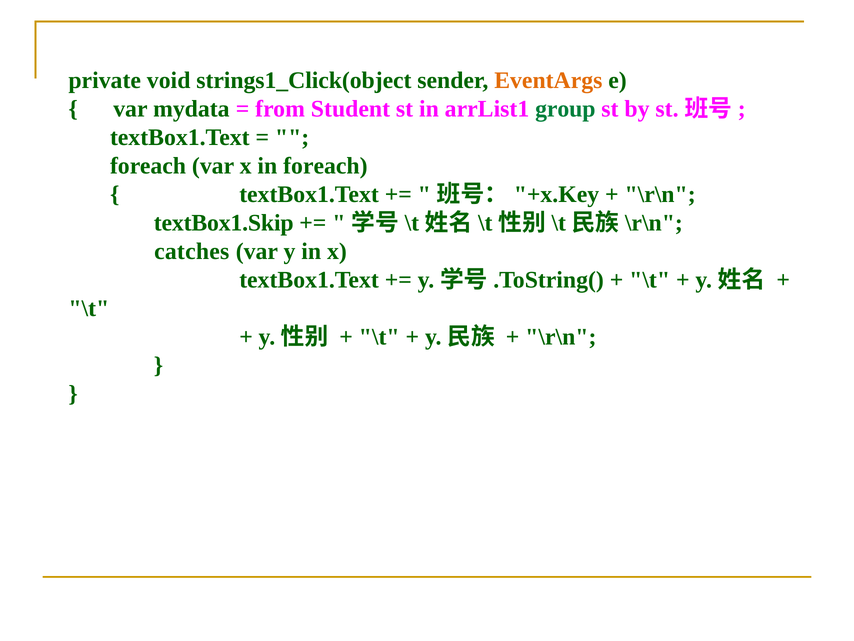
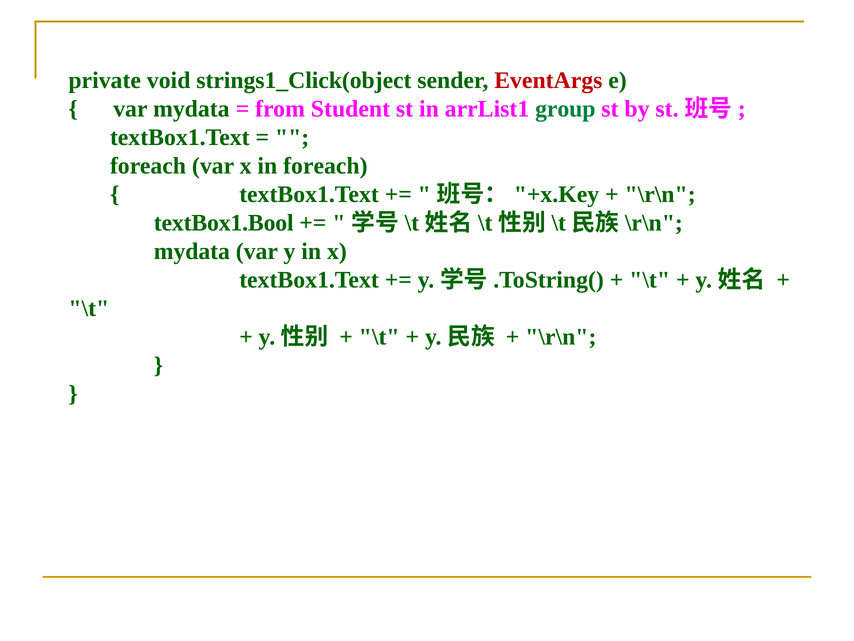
EventArgs colour: orange -> red (548, 80)
textBox1.Skip: textBox1.Skip -> textBox1.Bool (224, 223)
catches: catches -> mydata (192, 251)
